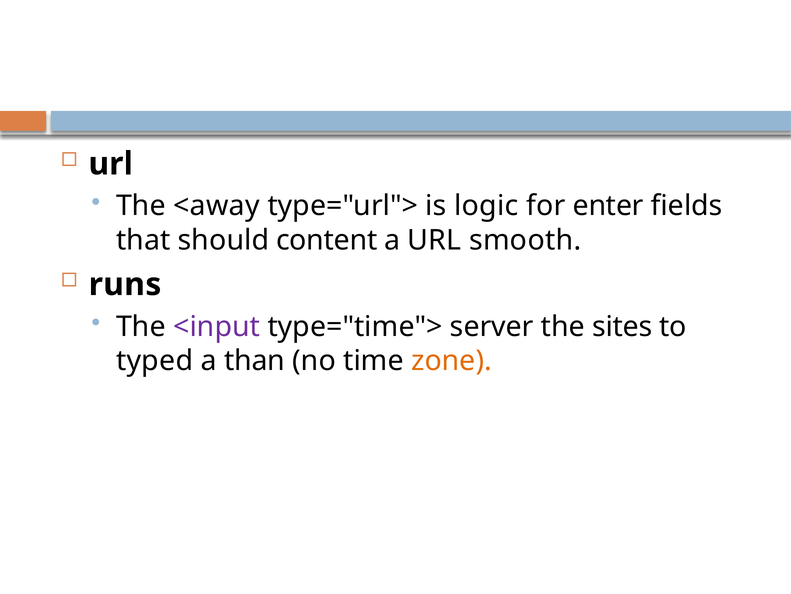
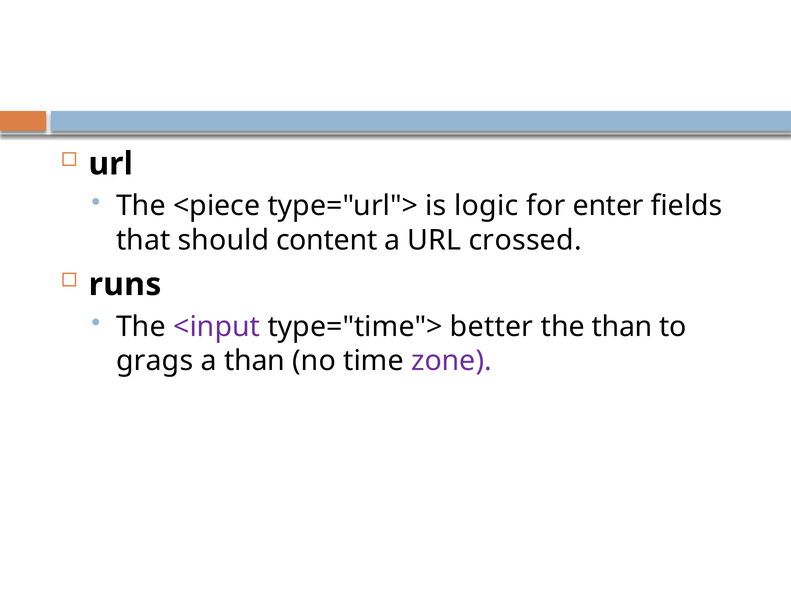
<away: <away -> <piece (217, 206)
smooth: smooth -> crossed (525, 240)
server: server -> better (492, 326)
the sites: sites -> than (622, 326)
typed: typed -> grags (155, 360)
zone colour: orange -> purple (451, 360)
